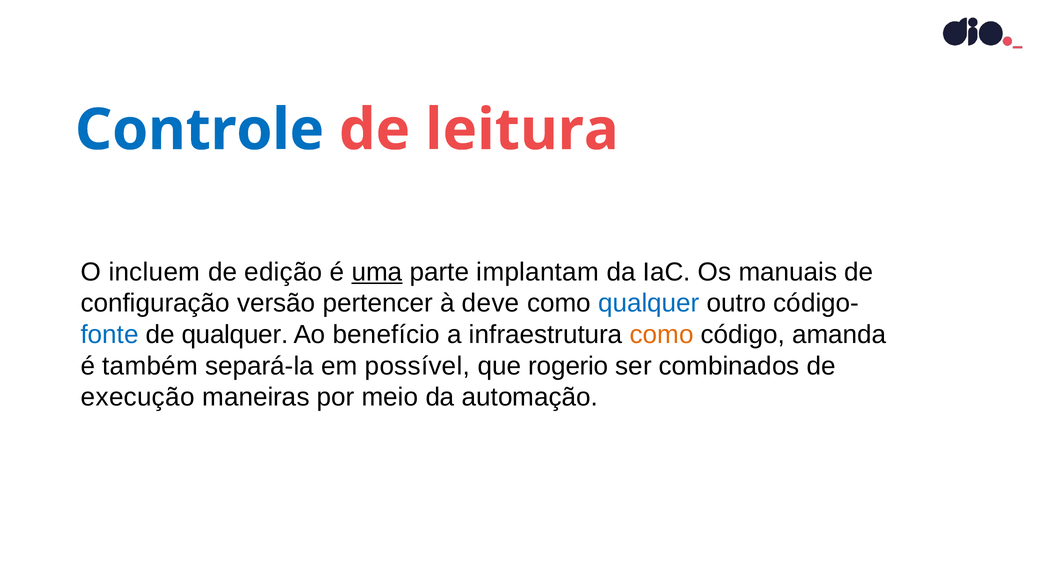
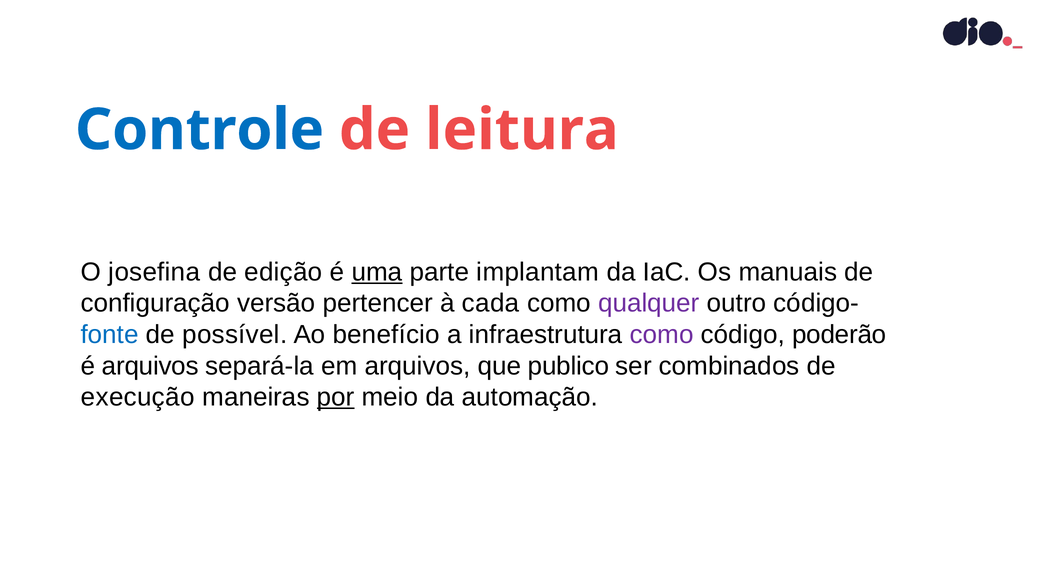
incluem: incluem -> josefina (154, 272)
deve: deve -> cada (491, 303)
qualquer colour: blue -> purple (649, 303)
de qualquer: qualquer -> possível (235, 335)
como colour: orange -> purple (662, 335)
amanda: amanda -> poderão (839, 335)
é também: também -> arquivos (150, 366)
em possível: possível -> arquivos (418, 366)
rogerio: rogerio -> publico (568, 366)
por underline: none -> present (336, 397)
